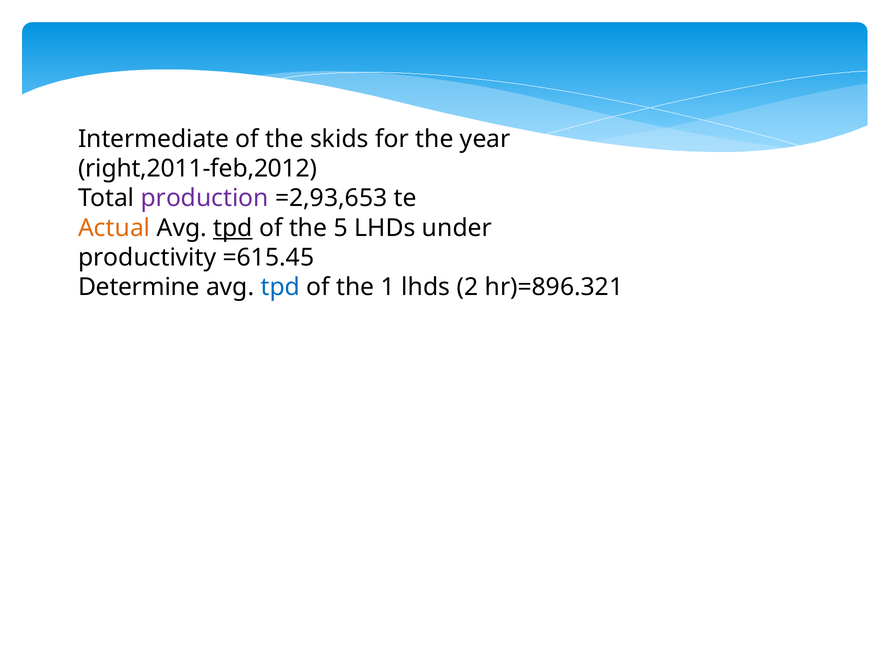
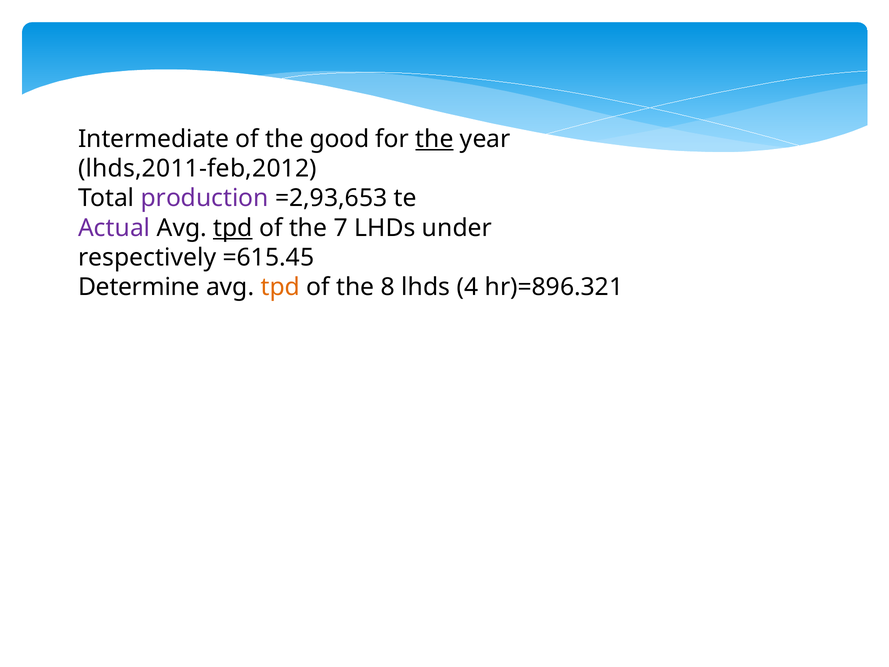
skids: skids -> good (339, 139)
the underline: none -> present (434, 139)
right,2011-feb,2012: right,2011-feb,2012 -> lhds,2011-feb,2012 (198, 169)
Actual colour: orange -> purple (114, 228)
5: 5 -> 7 (341, 228)
productivity: productivity -> respectively (147, 258)
tpd colour: blue -> orange (280, 287)
1: 1 -> 8 (388, 287)
2: 2 -> 4 (467, 287)
